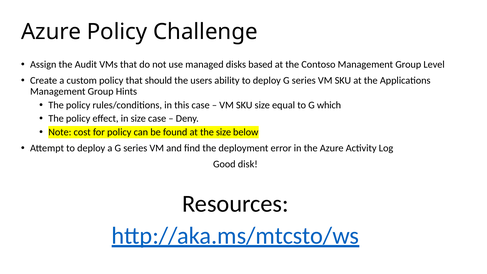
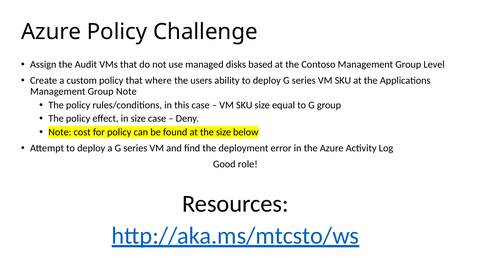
should: should -> where (158, 81)
Group Hints: Hints -> Note (126, 92)
G which: which -> group (329, 105)
disk: disk -> role (248, 164)
